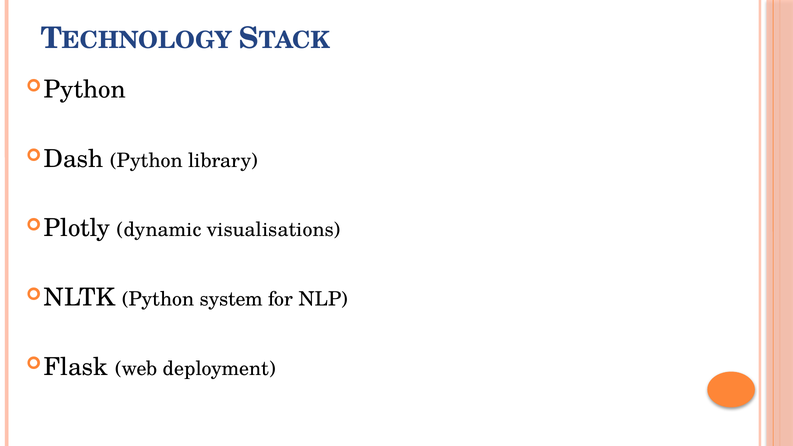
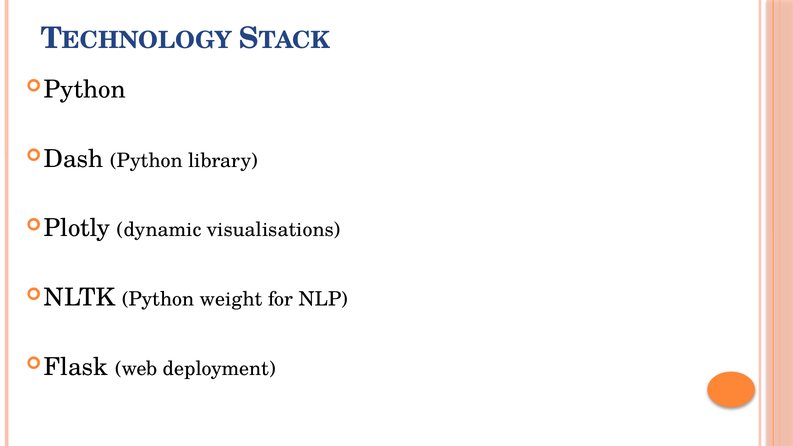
system: system -> weight (231, 299)
